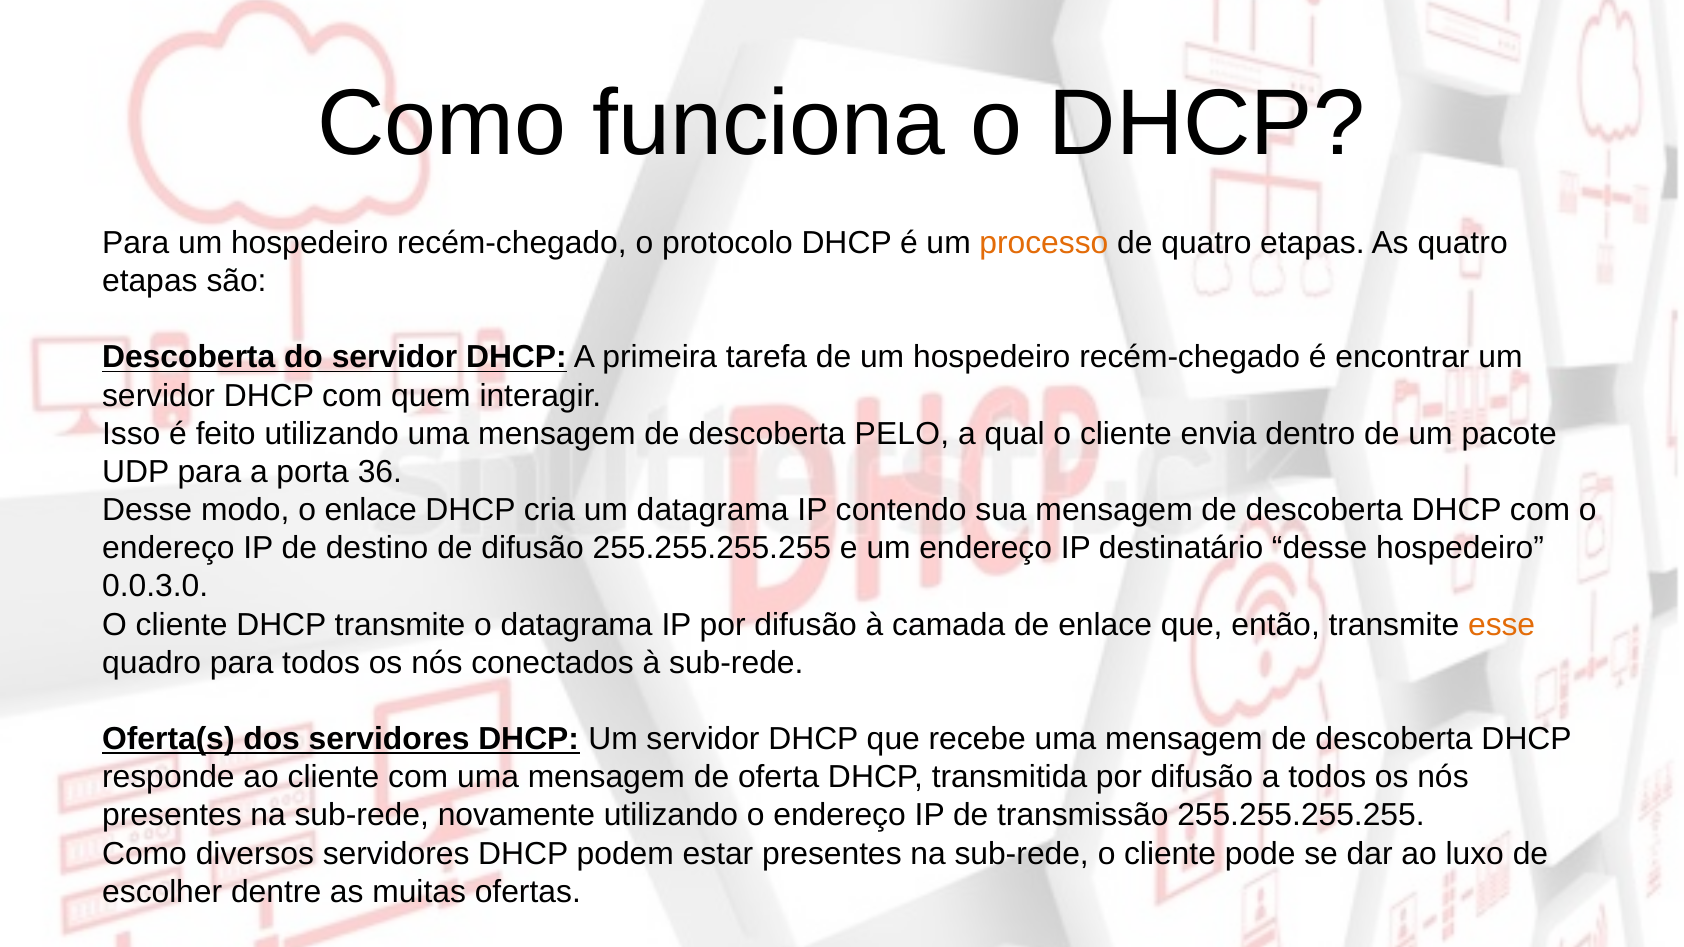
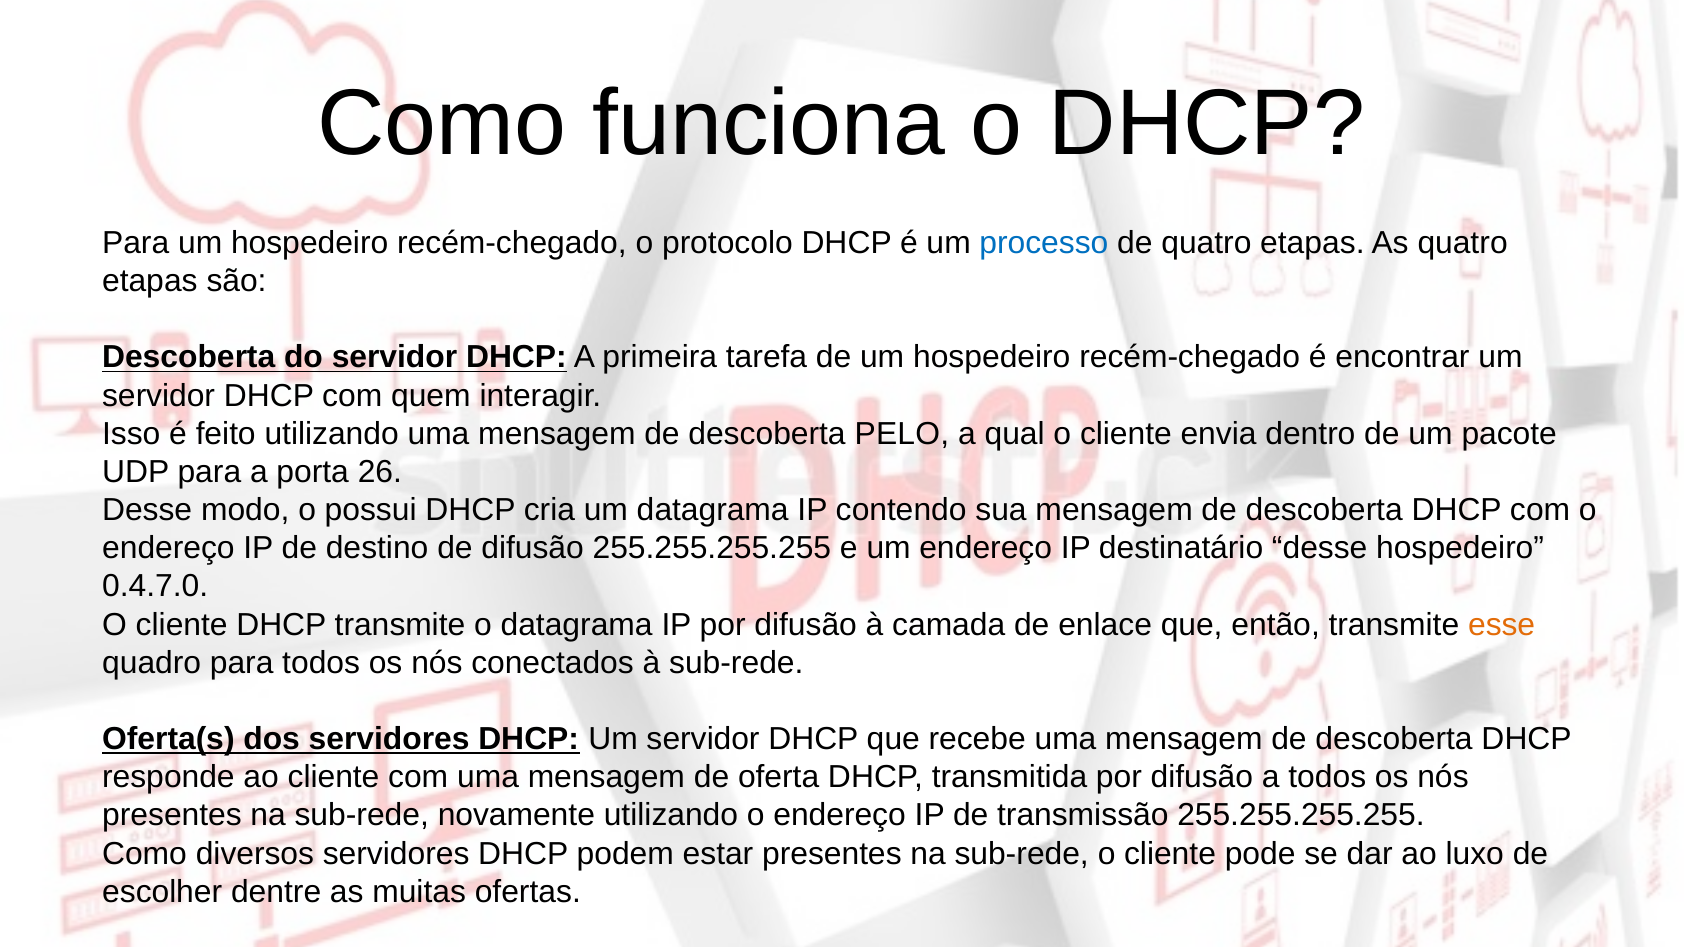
processo colour: orange -> blue (1044, 243)
36: 36 -> 26 (380, 472)
o enlace: enlace -> possui (371, 510)
0.0.3.0: 0.0.3.0 -> 0.4.7.0 (155, 587)
